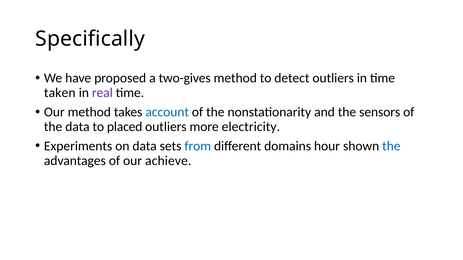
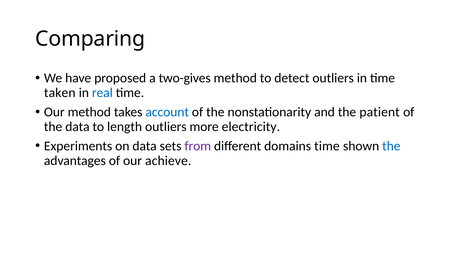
Specifically: Specifically -> Comparing (90, 39)
real colour: purple -> blue (102, 93)
sensors: sensors -> patient (380, 112)
placed: placed -> length (125, 127)
from colour: blue -> purple (198, 146)
domains hour: hour -> time (327, 146)
